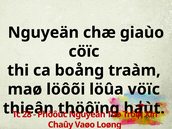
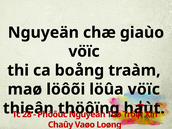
cöïc: cöïc -> vöïc (84, 51)
